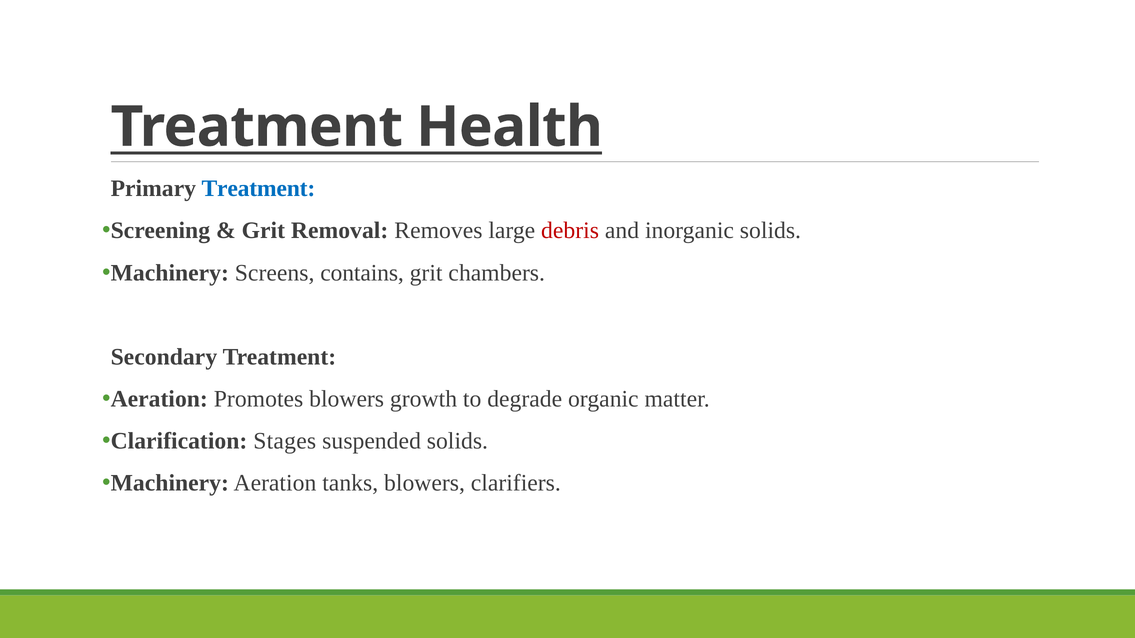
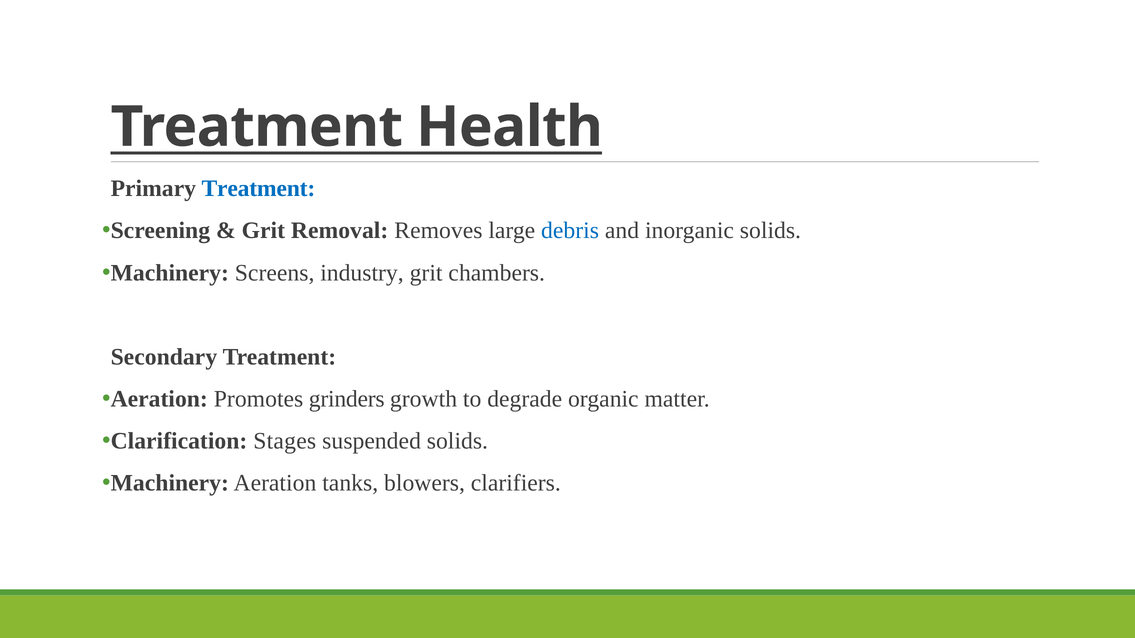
debris colour: red -> blue (570, 231)
contains: contains -> industry (362, 273)
Promotes blowers: blowers -> grinders (347, 399)
